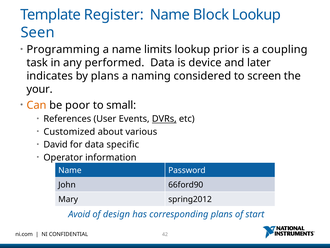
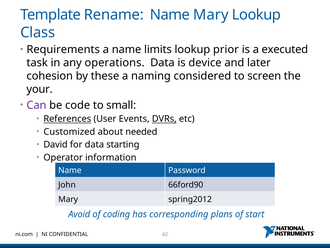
Register: Register -> Rename (114, 15)
Name Block: Block -> Mary (211, 15)
Seen: Seen -> Class (38, 32)
Programming: Programming -> Requirements (63, 49)
coupling: coupling -> executed (285, 49)
performed: performed -> operations (115, 63)
indicates: indicates -> cohesion (50, 76)
by plans: plans -> these (105, 76)
Can colour: orange -> purple (36, 105)
poor: poor -> code (78, 105)
References underline: none -> present (67, 119)
various: various -> needed (141, 132)
specific: specific -> starting (123, 144)
design: design -> coding (117, 214)
